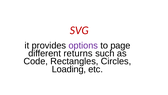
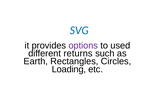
SVG colour: red -> blue (79, 30)
page: page -> used (120, 45)
Code: Code -> Earth (36, 61)
